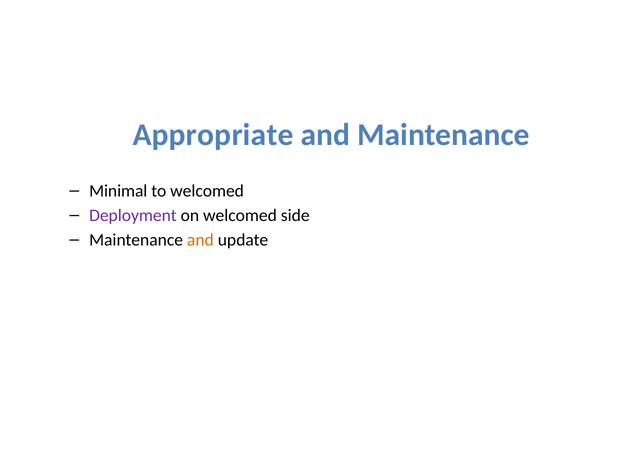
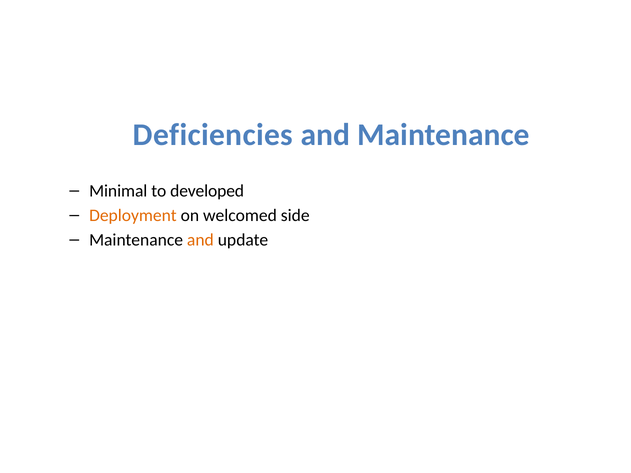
Appropriate: Appropriate -> Deficiencies (213, 135)
to welcomed: welcomed -> developed (207, 191)
Deployment colour: purple -> orange (133, 216)
